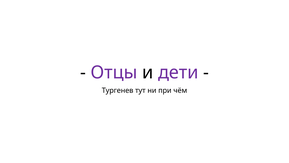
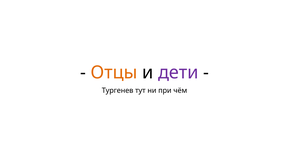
Отцы colour: purple -> orange (114, 72)
